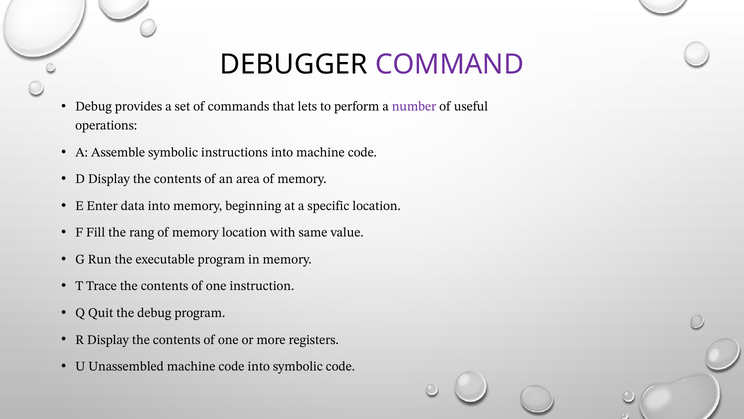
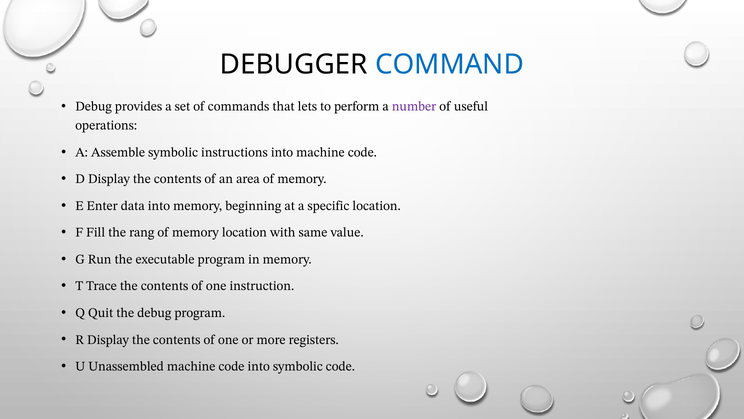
COMMAND colour: purple -> blue (450, 64)
